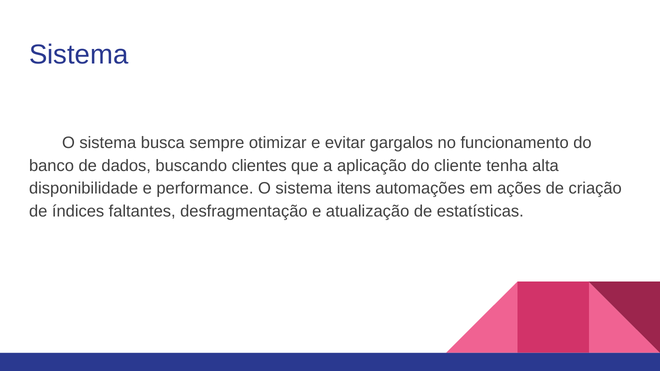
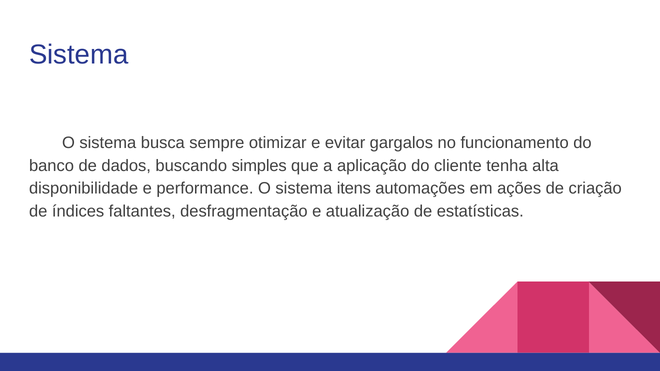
clientes: clientes -> simples (259, 166)
